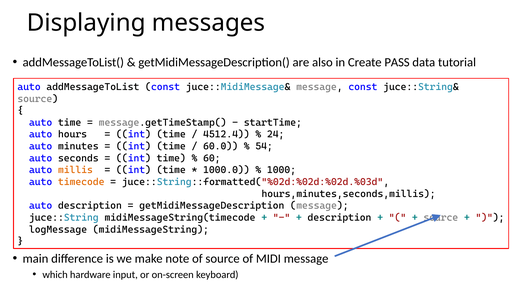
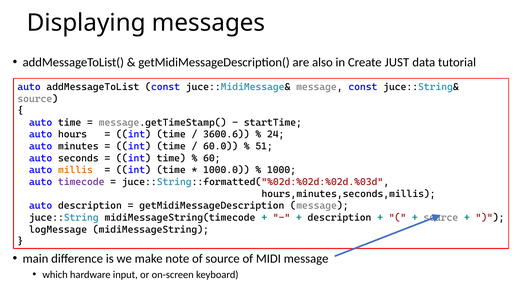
PASS: PASS -> JUST (397, 63)
4512.4: 4512.4 -> 3600.6 (226, 135)
54: 54 -> 51 (264, 147)
timecode colour: orange -> purple (81, 182)
